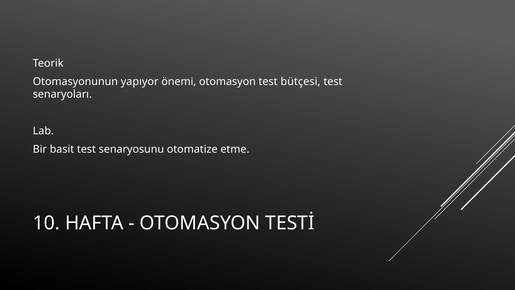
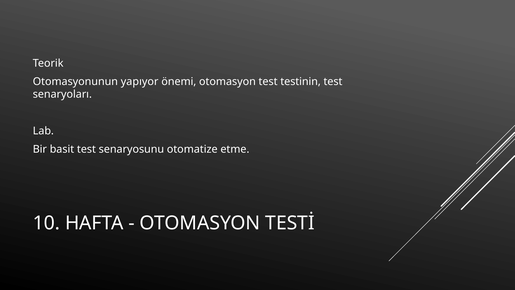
bütçesi: bütçesi -> testinin (301, 81)
